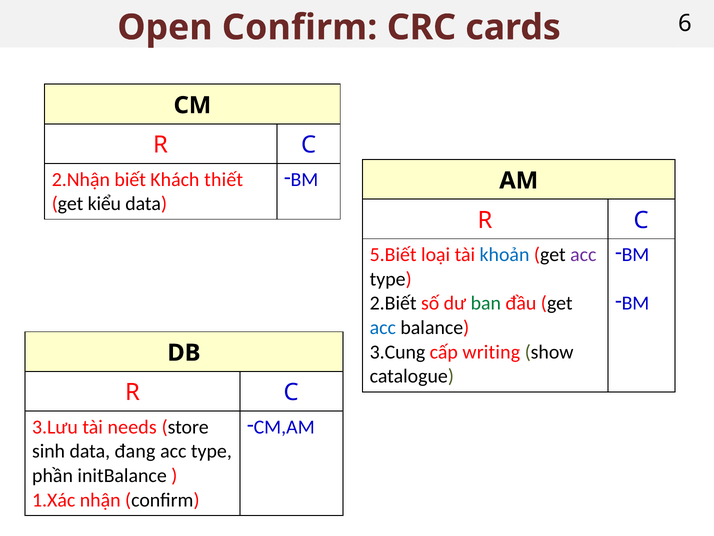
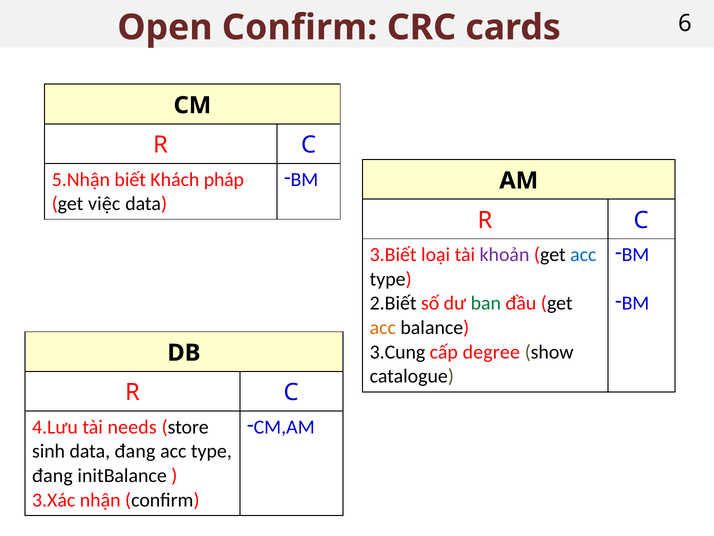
2.Nhận: 2.Nhận -> 5.Nhận (81, 179)
thiết: thiết -> pháp (224, 179)
kiểu: kiểu -> việc (104, 204)
5.Biết: 5.Biết -> 3.Biết (393, 255)
khoản colour: blue -> purple (505, 255)
acc colour: purple -> blue (583, 255)
acc colour: blue -> orange (383, 327)
writing: writing -> degree (491, 352)
3.Lưu: 3.Lưu -> 4.Lưu (55, 427)
phần: phần -> đang (52, 475)
1.Xác: 1.Xác -> 3.Xác (54, 499)
